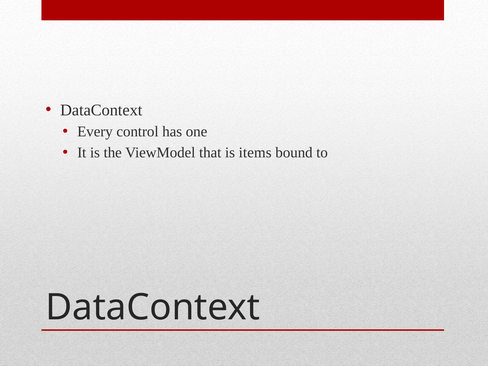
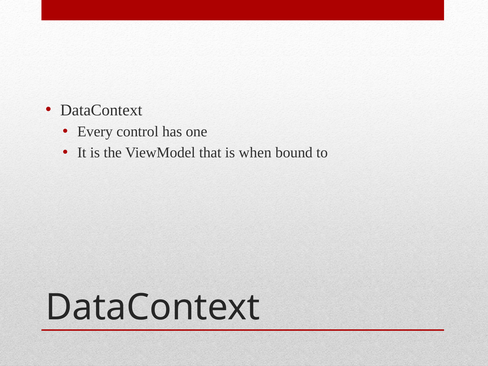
items: items -> when (255, 153)
